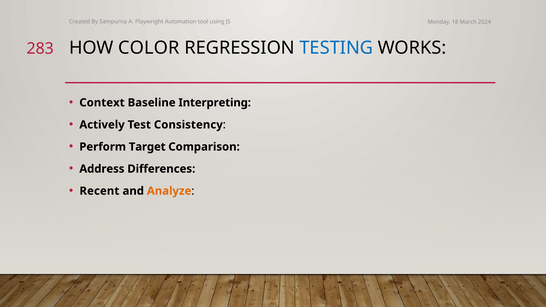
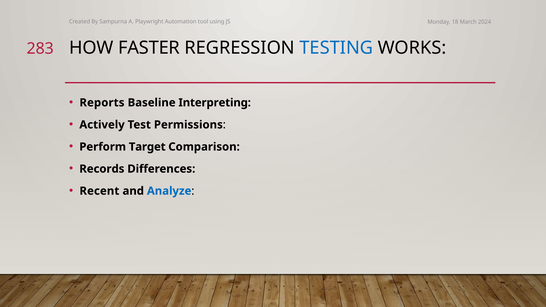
COLOR: COLOR -> FASTER (149, 48)
Context: Context -> Reports (102, 103)
Consistency: Consistency -> Permissions (188, 125)
Address: Address -> Records (102, 169)
Analyze colour: orange -> blue (169, 191)
